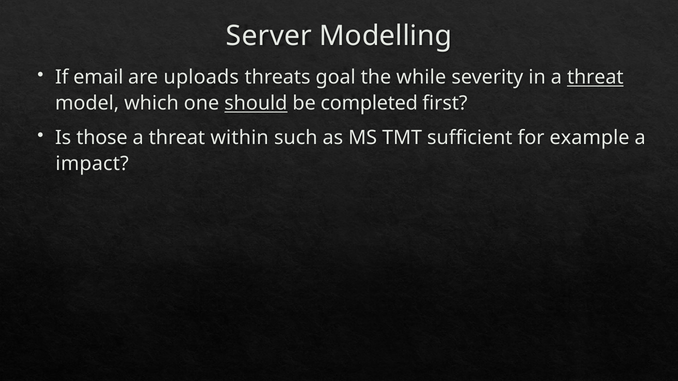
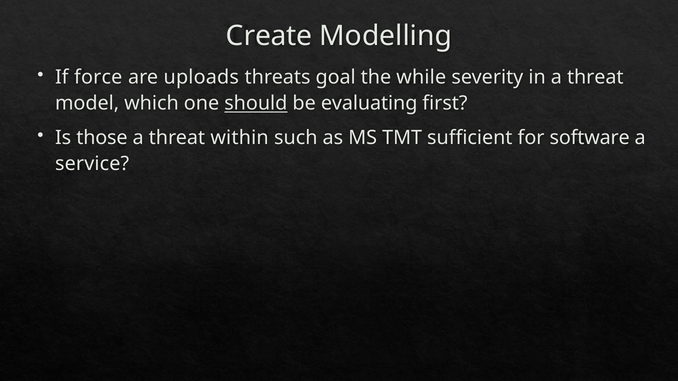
Server: Server -> Create (269, 36)
email: email -> force (98, 77)
threat underline: present -> none (595, 77)
completed: completed -> evaluating (369, 104)
example: example -> software (590, 138)
impact: impact -> service (92, 164)
